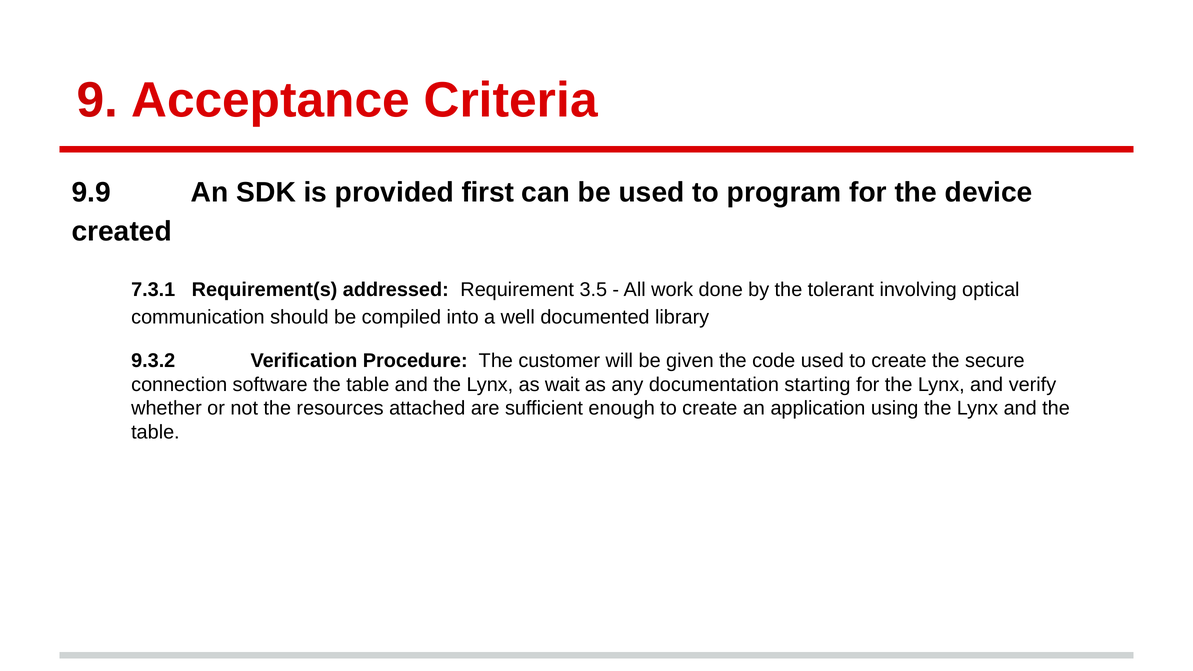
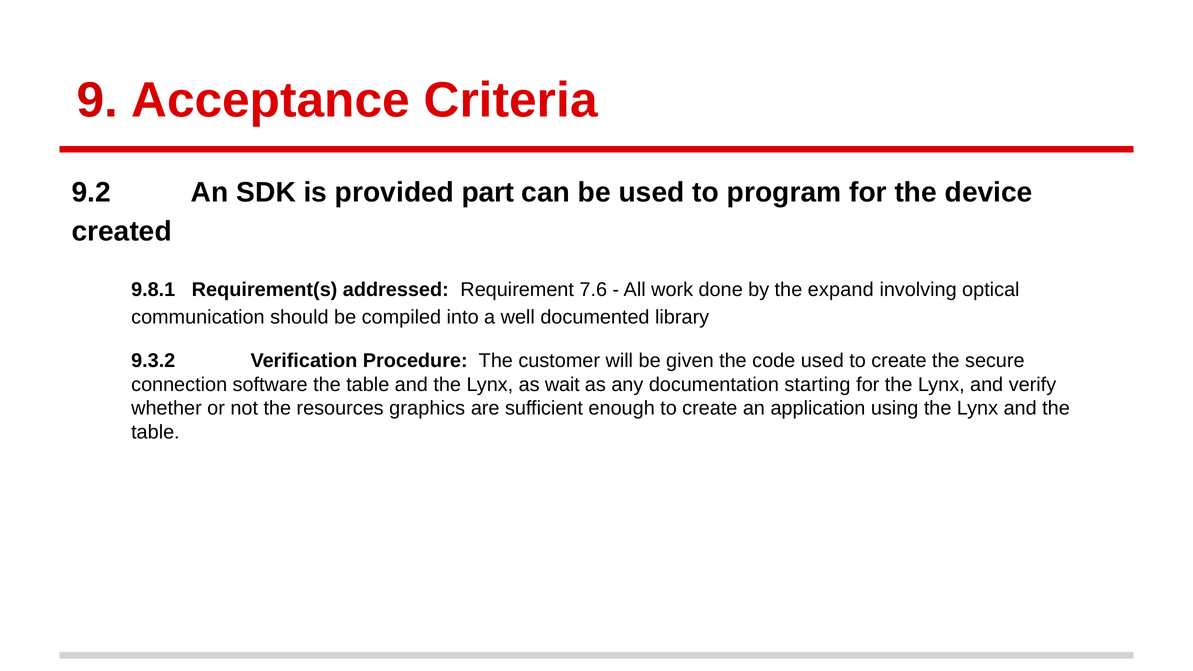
9.9: 9.9 -> 9.2 (91, 192)
first: first -> part (488, 192)
7.3.1: 7.3.1 -> 9.8.1 (153, 290)
3.5: 3.5 -> 7.6 (593, 290)
tolerant: tolerant -> expand (841, 290)
attached: attached -> graphics (427, 408)
